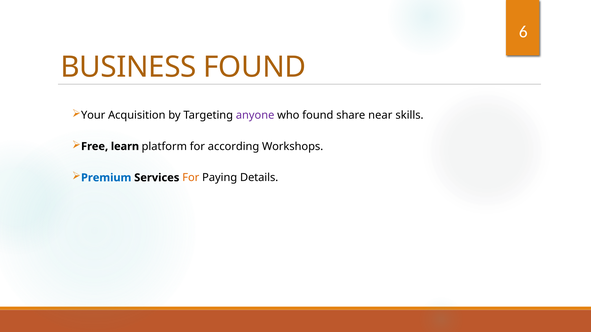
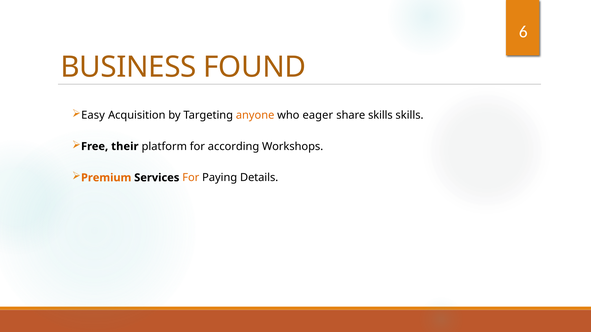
Your: Your -> Easy (93, 115)
anyone colour: purple -> orange (255, 115)
who found: found -> eager (318, 115)
share near: near -> skills (380, 115)
learn: learn -> their (125, 147)
Premium colour: blue -> orange (106, 178)
